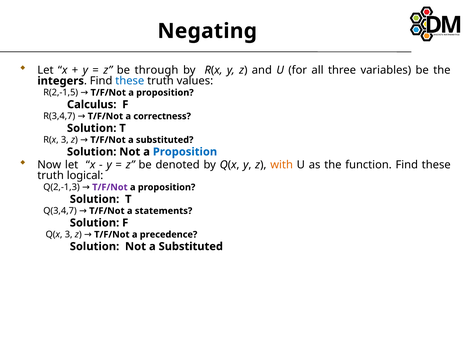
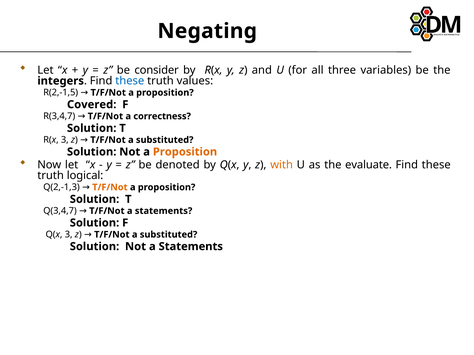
through: through -> consider (157, 70)
Calculus: Calculus -> Covered (92, 105)
Proposition colour: blue -> orange (185, 152)
function: function -> evaluate (369, 165)
T/F/Not colour: purple -> orange (110, 187)
precedence: precedence -> substituted (169, 235)
Not a Substituted: Substituted -> Statements (191, 247)
